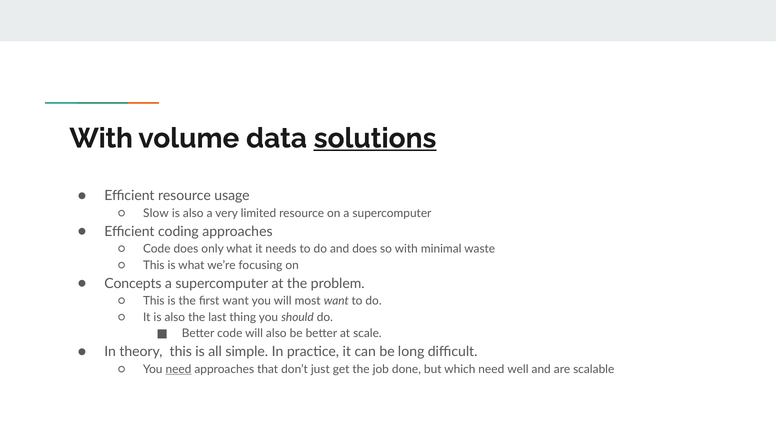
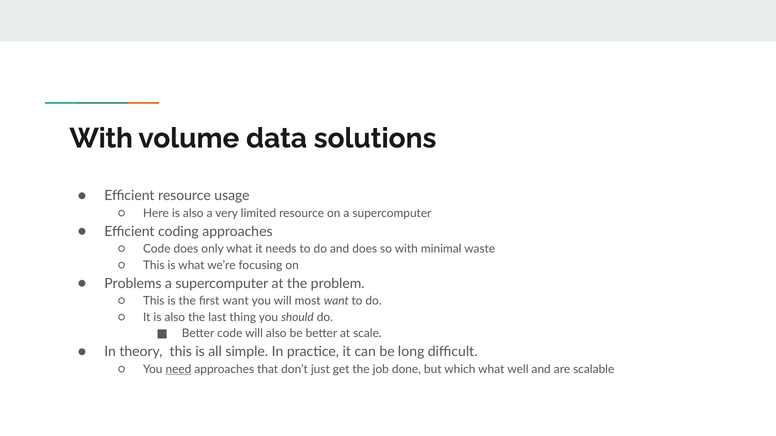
solutions underline: present -> none (375, 138)
Slow: Slow -> Here (156, 214)
Concepts: Concepts -> Problems (133, 284)
which need: need -> what (491, 370)
